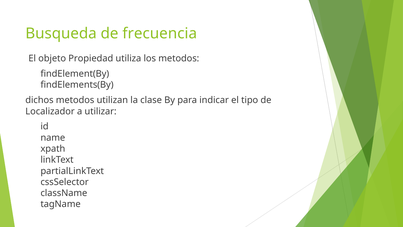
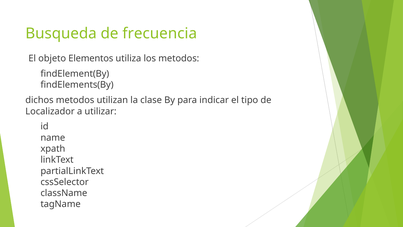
Propiedad: Propiedad -> Elementos (91, 58)
